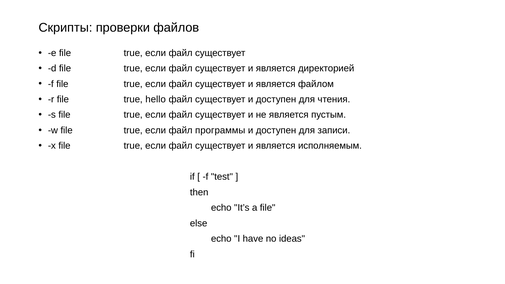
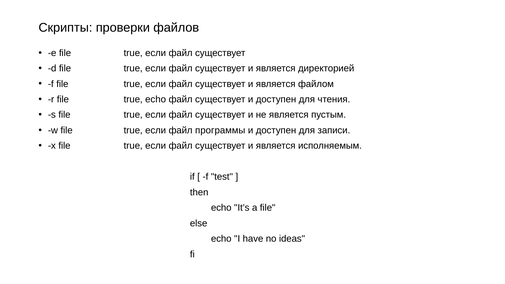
true hello: hello -> echo (156, 99)
